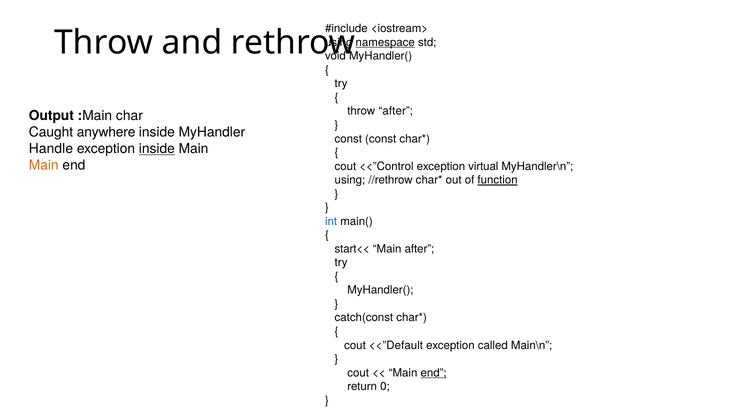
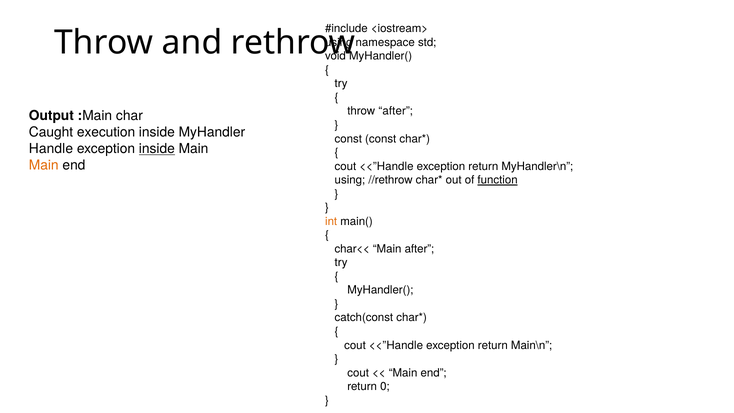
namespace underline: present -> none (385, 42)
anywhere: anywhere -> execution (106, 132)
<<”Control: <<”Control -> <<”Handle (386, 166)
virtual: virtual -> return (483, 166)
int colour: blue -> orange (331, 221)
start<<: start<< -> char<< (352, 249)
<<”Default: <<”Default -> <<”Handle (396, 345)
called: called -> return (493, 345)
end underline: present -> none (434, 373)
